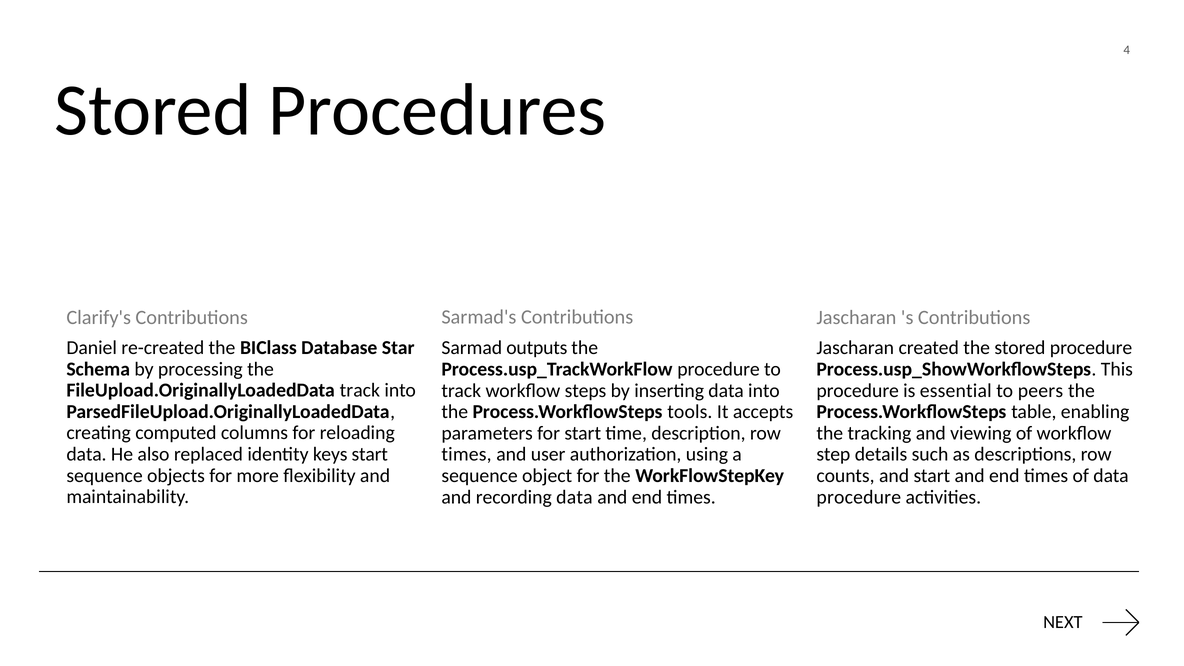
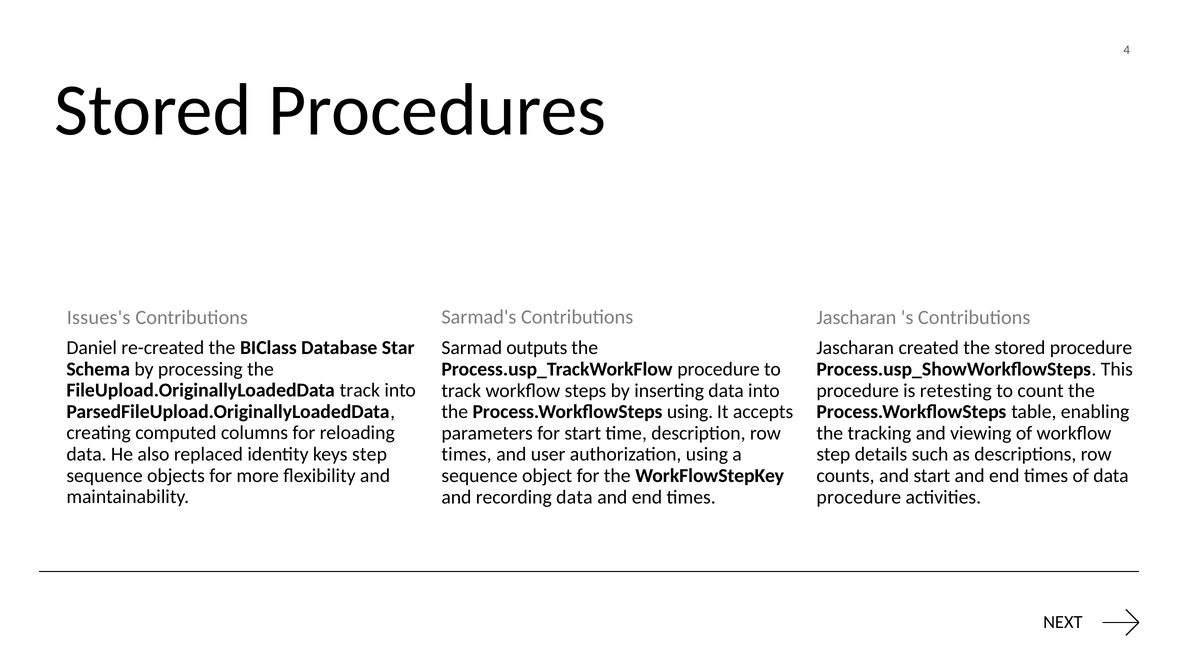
Clarify's: Clarify's -> Issues's (99, 317)
essential: essential -> retesting (956, 391)
peers: peers -> count (1041, 391)
Process.WorkflowSteps tools: tools -> using (690, 412)
keys start: start -> step (370, 454)
